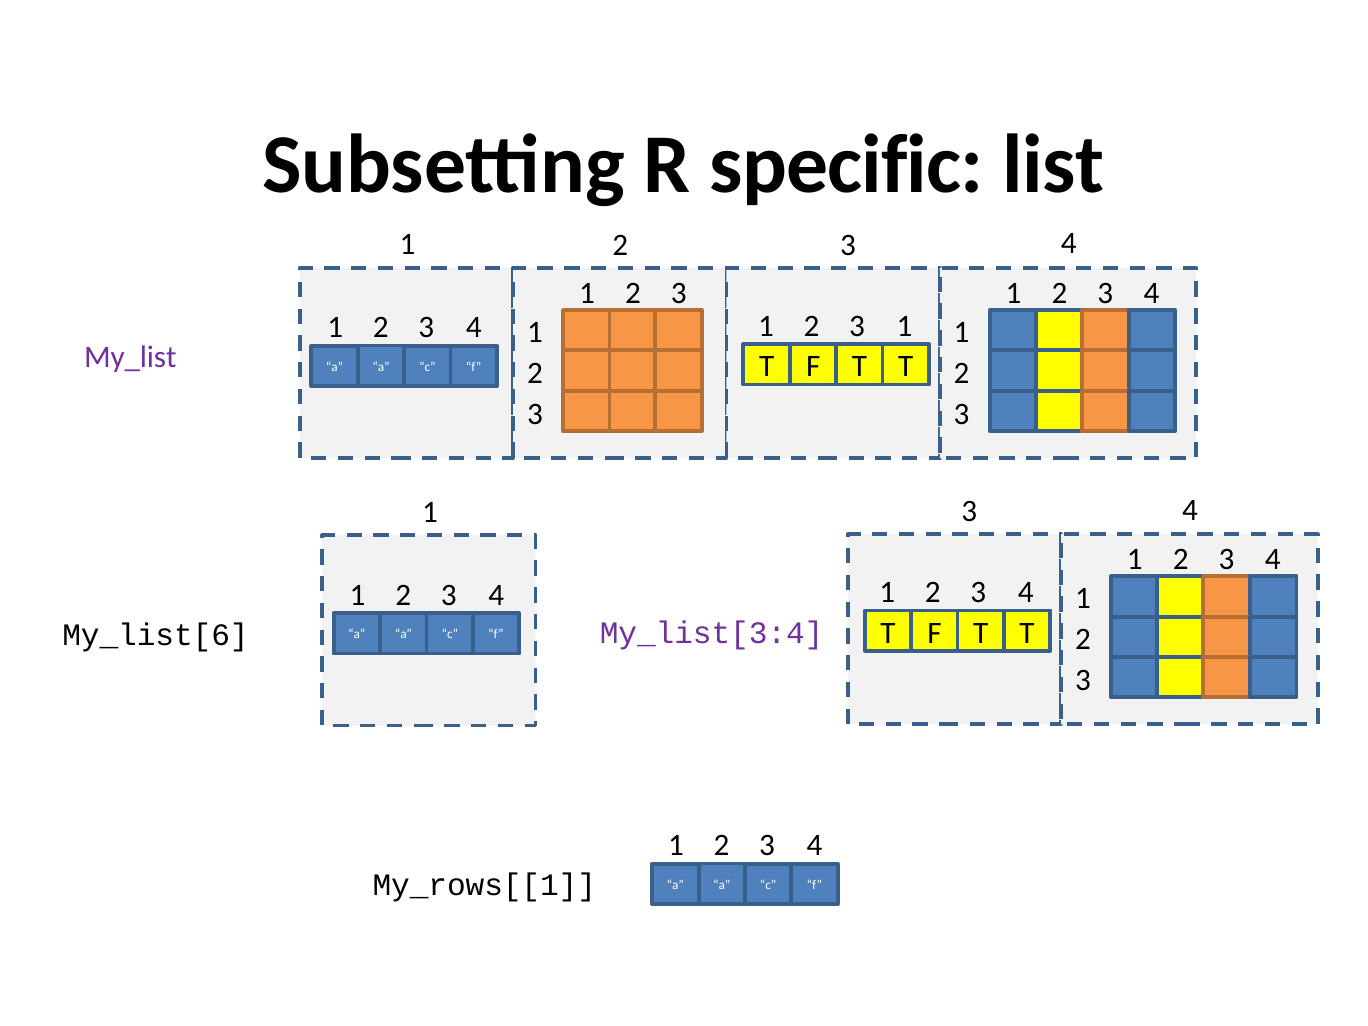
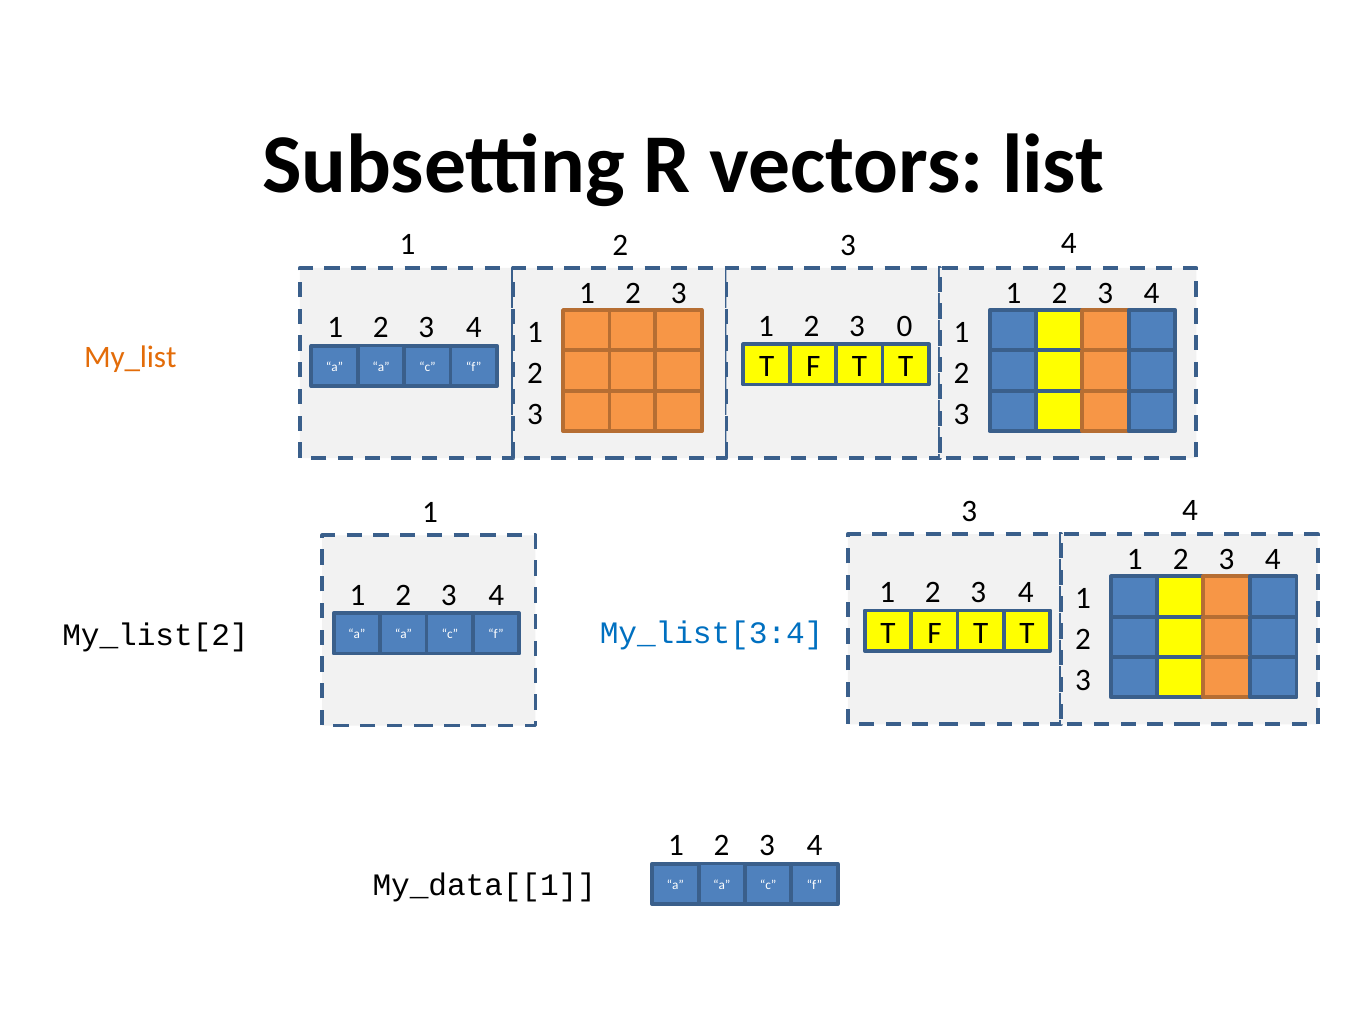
specific: specific -> vectors (847, 165)
2 3 1: 1 -> 0 (905, 326)
My_list colour: purple -> orange (130, 357)
My_list[3:4 colour: purple -> blue (712, 633)
My_list[6: My_list[6 -> My_list[2 (156, 635)
My_rows[[1: My_rows[[1 -> My_data[[1 (484, 886)
